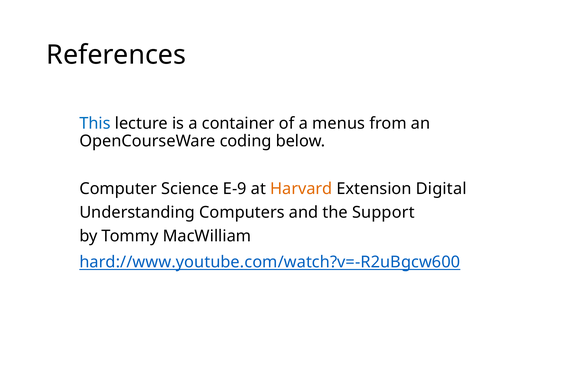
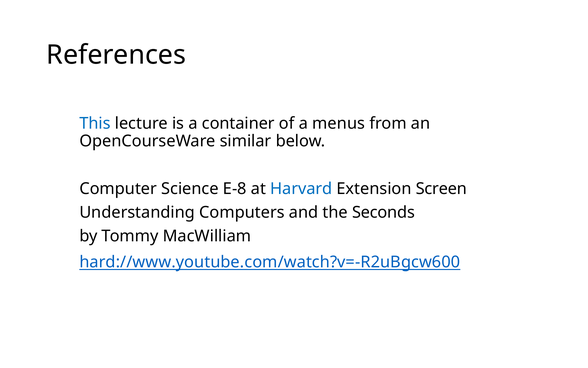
coding: coding -> similar (246, 141)
E-9: E-9 -> E-8 (235, 188)
Harvard colour: orange -> blue (301, 188)
Digital: Digital -> Screen (441, 188)
Support: Support -> Seconds (384, 212)
